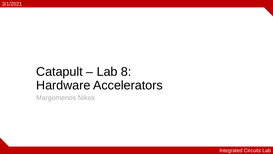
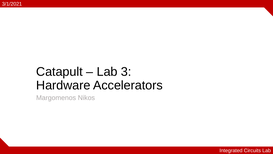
8: 8 -> 3 (126, 71)
